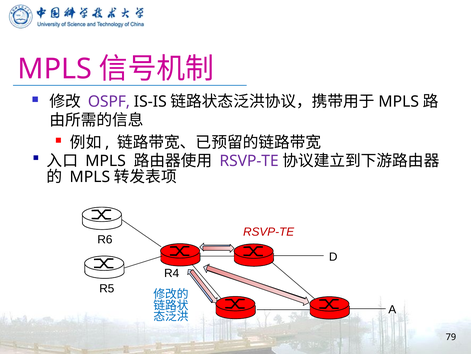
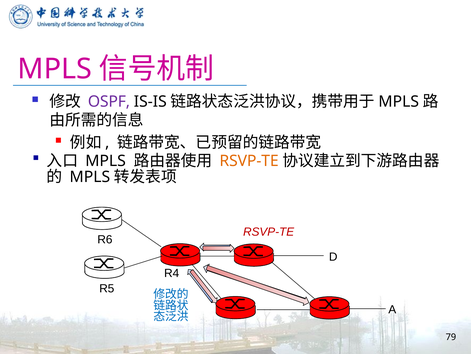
RSVP-TE colour: purple -> orange (249, 161)
